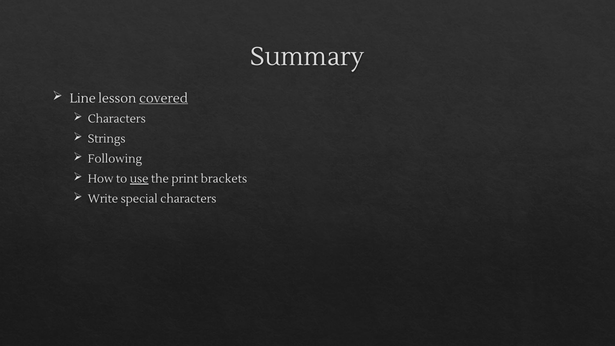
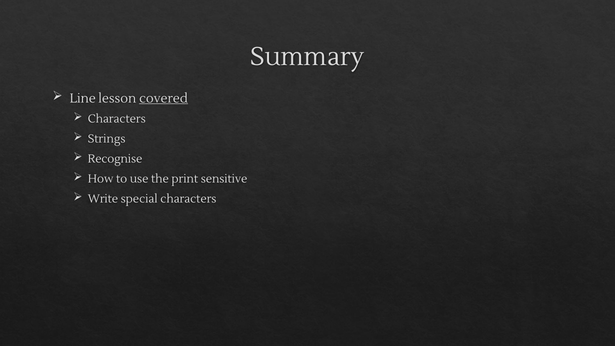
Following: Following -> Recognise (115, 159)
use underline: present -> none (139, 179)
brackets: brackets -> sensitive (224, 179)
